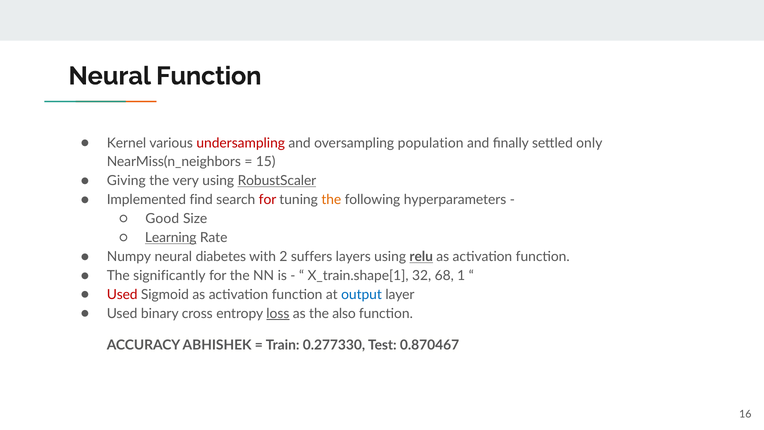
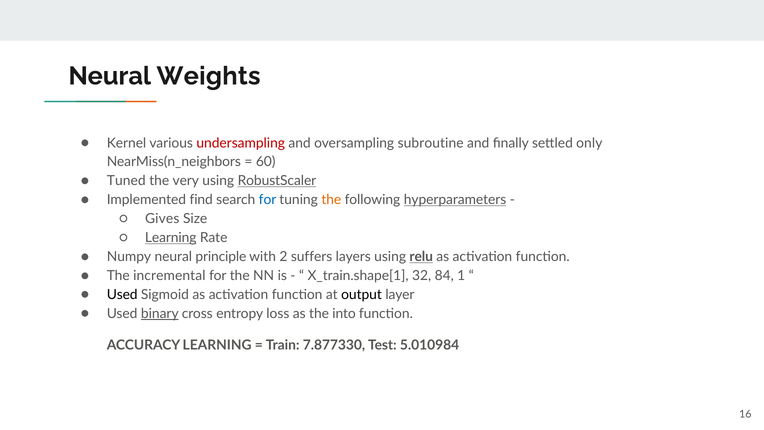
Neural Function: Function -> Weights (209, 76)
population: population -> subroutine (431, 143)
15: 15 -> 60 (266, 162)
Giving: Giving -> Tuned (126, 181)
for colour: red -> blue (268, 200)
hyperparameters underline: none -> present (455, 200)
Good: Good -> Gives (162, 219)
diabetes: diabetes -> principle (221, 257)
significantly: significantly -> incremental (169, 276)
68: 68 -> 84 (444, 276)
Used colour: red -> black (122, 294)
output colour: blue -> black (362, 294)
binary underline: none -> present (160, 313)
loss underline: present -> none (278, 313)
also: also -> into (344, 313)
ACCURACY ABHISHEK: ABHISHEK -> LEARNING (217, 345)
0.277330: 0.277330 -> 7.877330 (334, 345)
0.870467: 0.870467 -> 5.010984 (430, 345)
